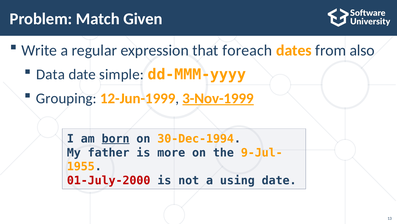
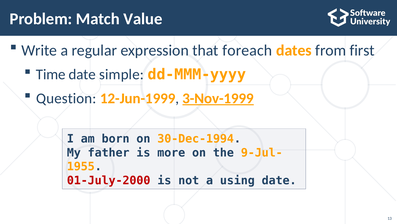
Given: Given -> Value (143, 19)
also: also -> first (362, 50)
Data: Data -> Time (51, 74)
Grouping: Grouping -> Question (66, 98)
born underline: present -> none (116, 138)
